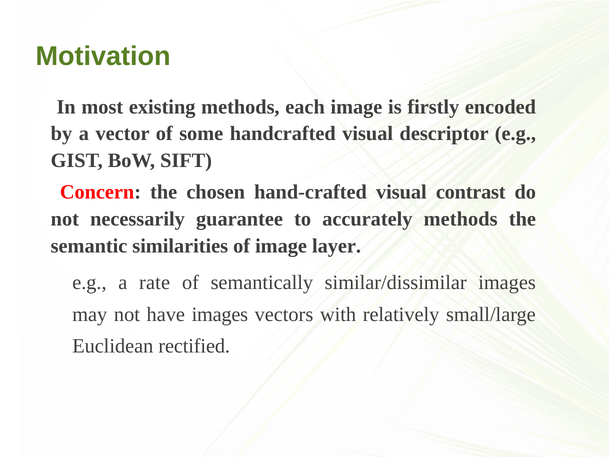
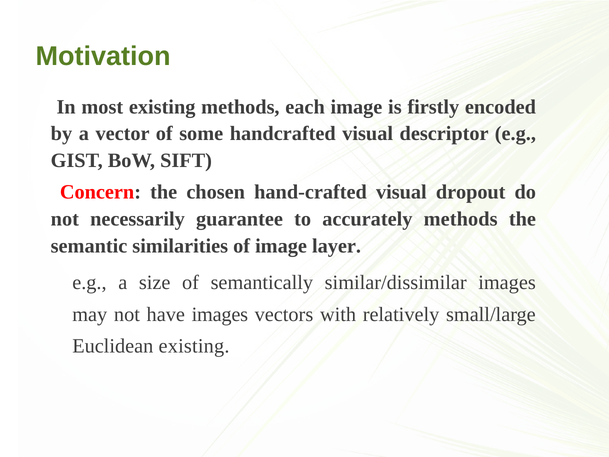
contrast: contrast -> dropout (471, 192)
rate: rate -> size (155, 282)
Euclidean rectified: rectified -> existing (194, 346)
